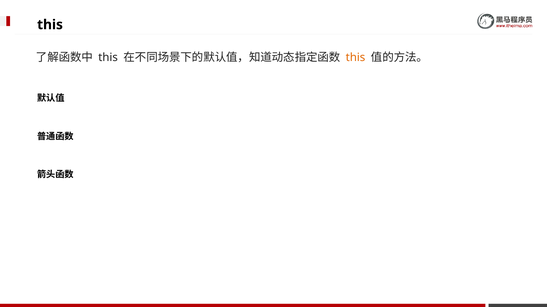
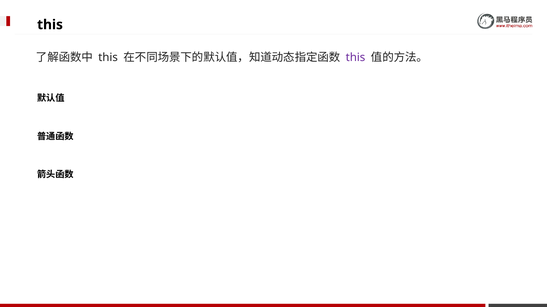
this colour: orange -> purple (356, 57)
